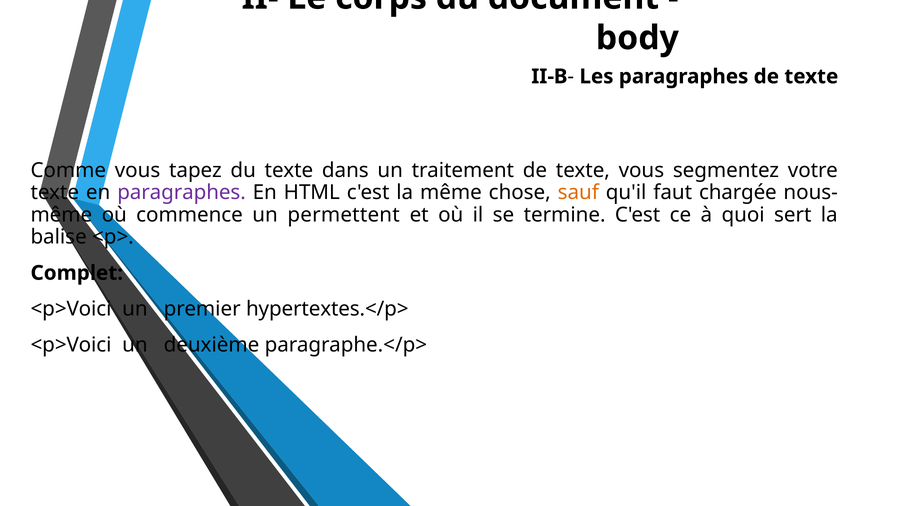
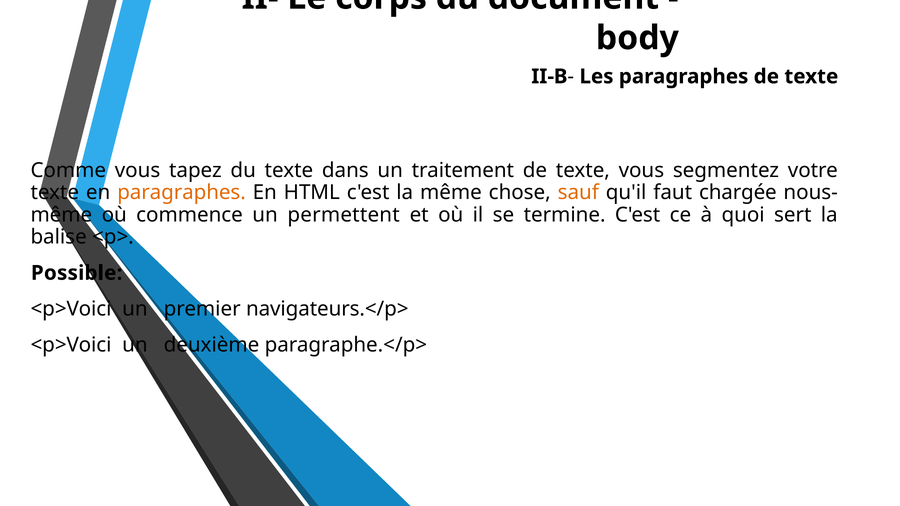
paragraphes colour: purple -> orange (182, 193)
Complet: Complet -> Possible (77, 273)
hypertextes.</p>: hypertextes.</p> -> navigateurs.</p> (327, 309)
